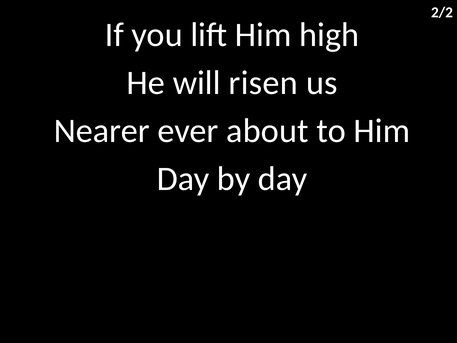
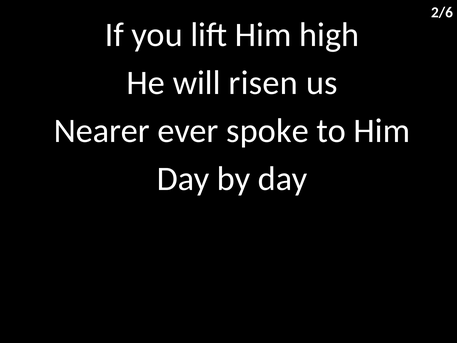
2/2: 2/2 -> 2/6 (442, 12)
about: about -> spoke (267, 131)
